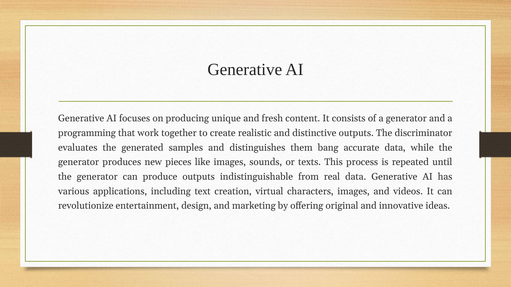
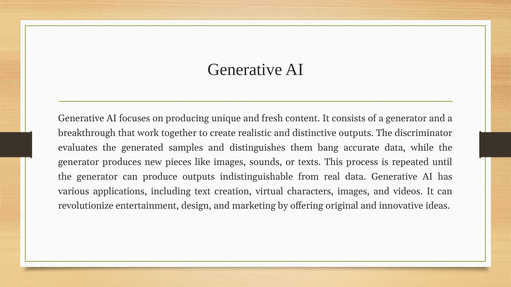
programming: programming -> breakthrough (87, 133)
